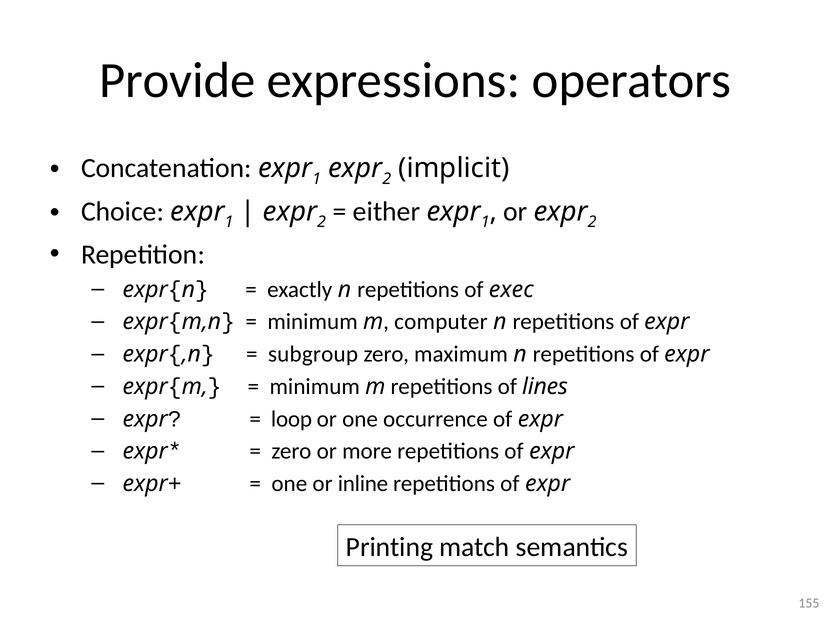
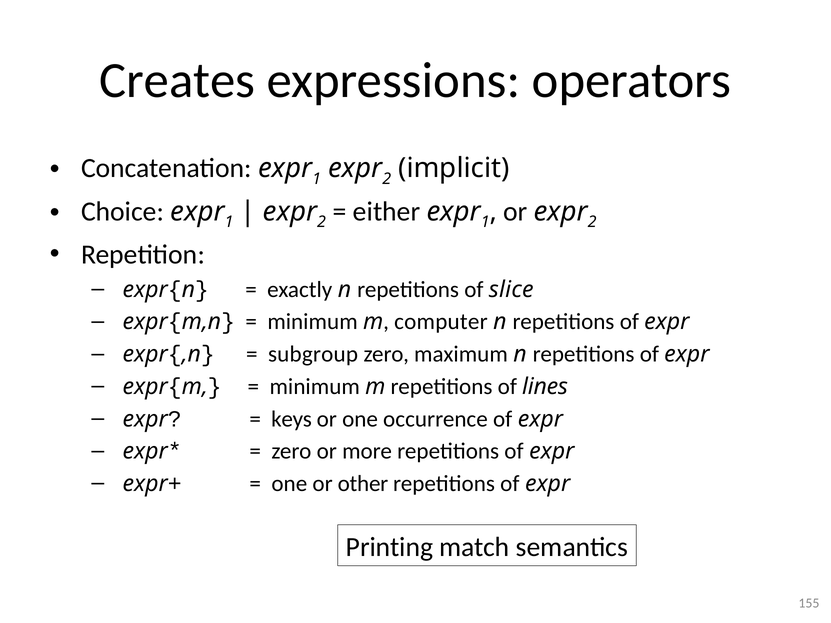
Provide: Provide -> Creates (177, 80)
exec: exec -> slice (511, 290)
loop: loop -> keys (292, 419)
inline: inline -> other (363, 484)
